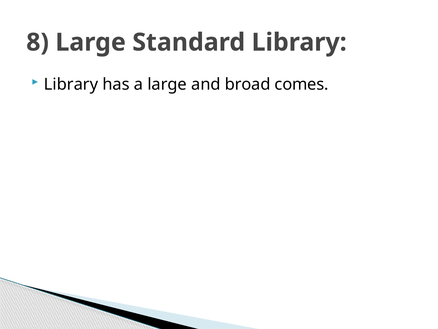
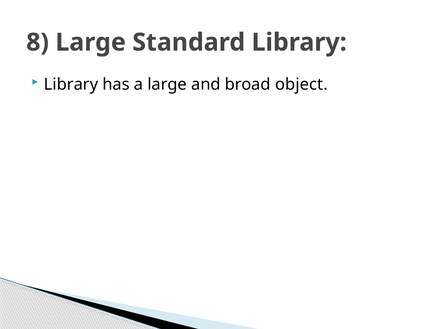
comes: comes -> object (301, 84)
